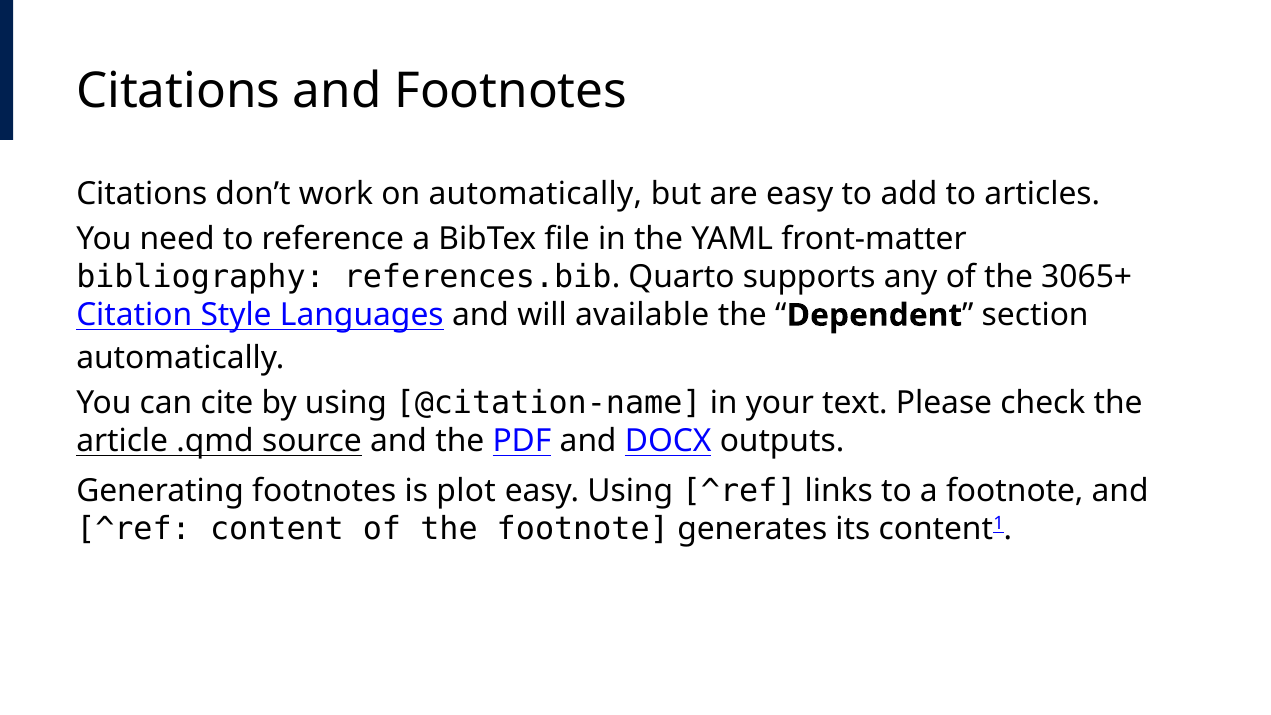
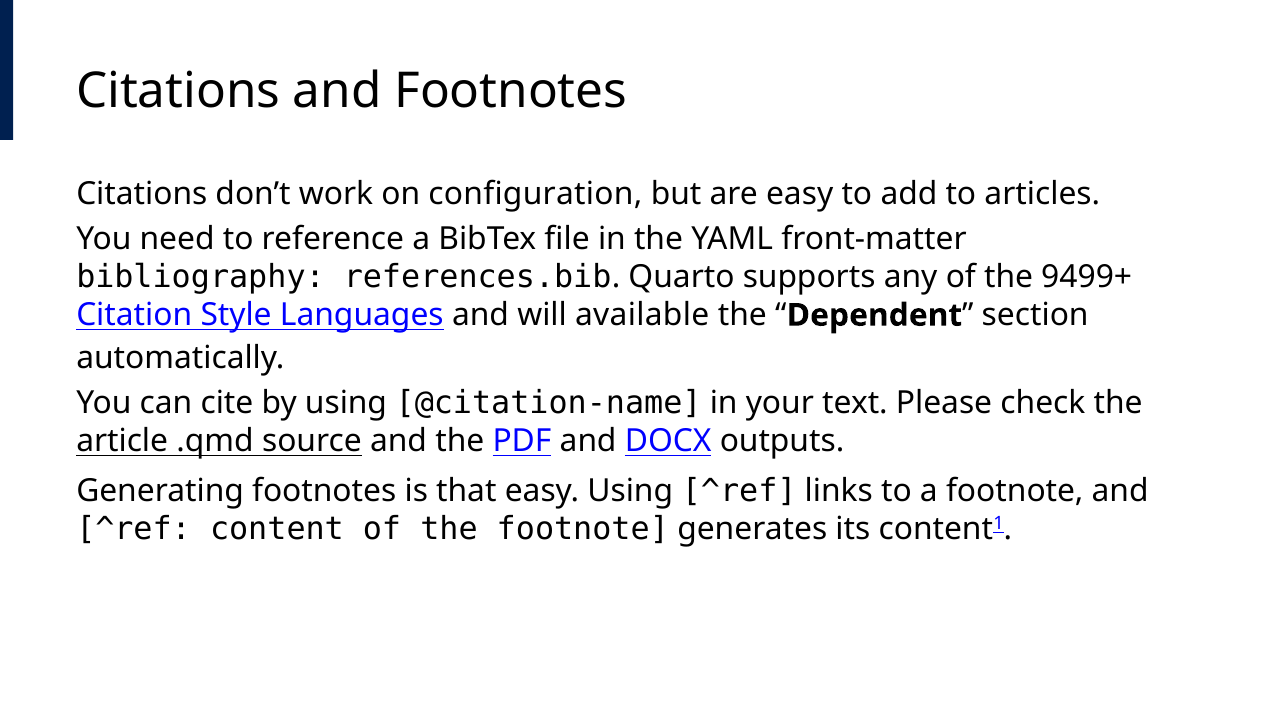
on automatically: automatically -> configuration (535, 194)
3065+: 3065+ -> 9499+ (1087, 277)
plot: plot -> that (466, 491)
